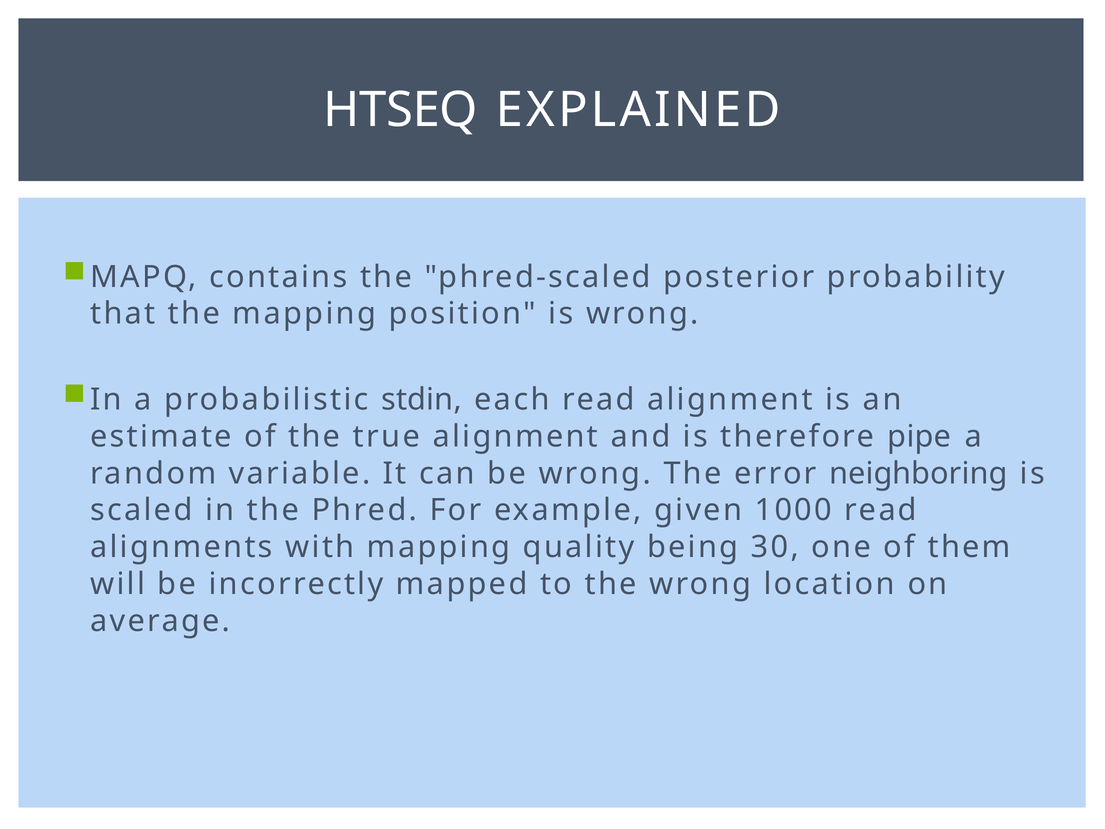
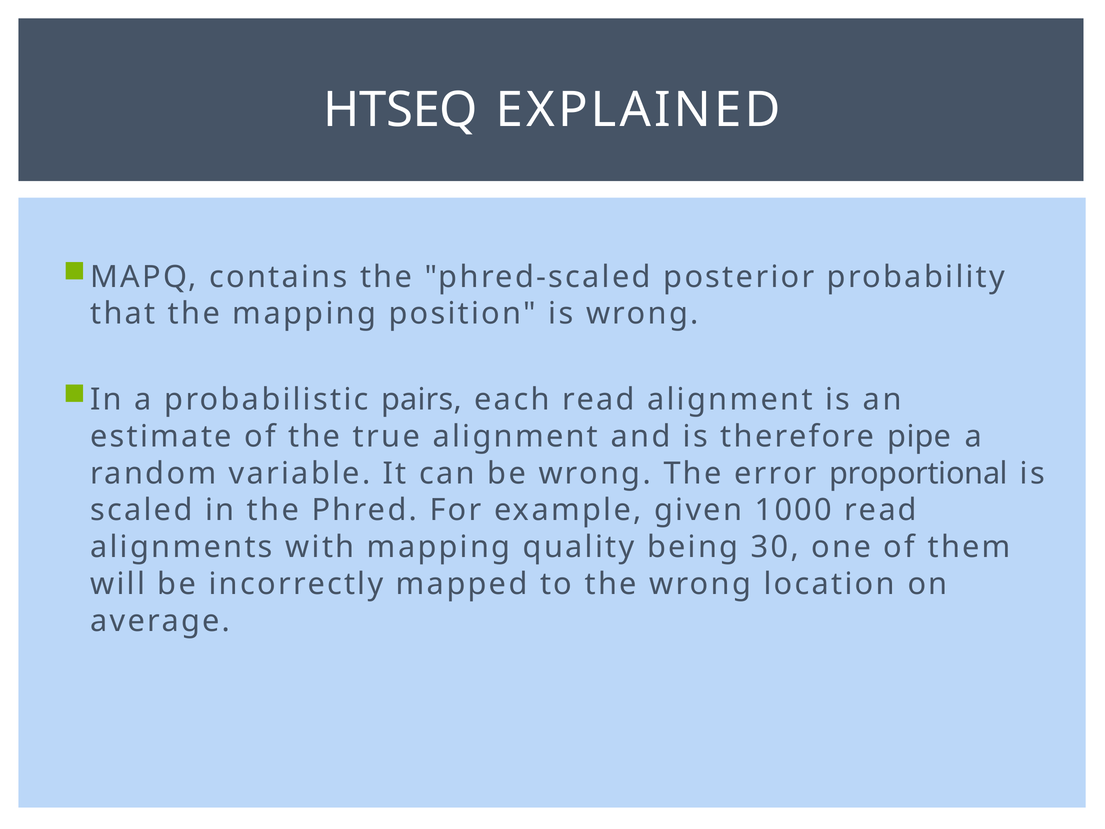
stdin: stdin -> pairs (422, 400)
neighboring: neighboring -> proportional (919, 473)
